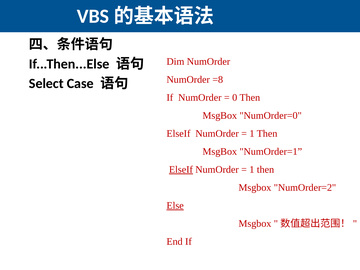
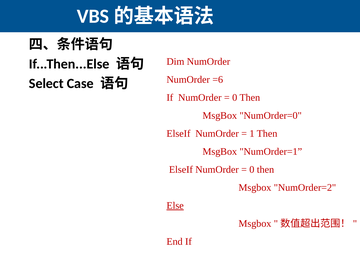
=8: =8 -> =6 (218, 80)
ElseIf underline: present -> none (181, 170)
1: 1 -> 0 (252, 170)
